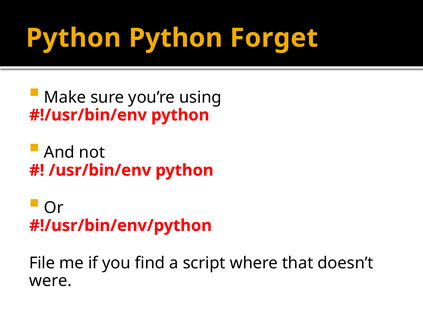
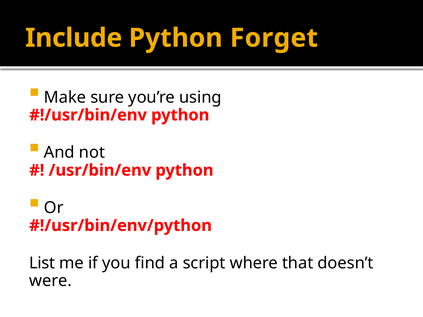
Python: Python -> Include (74, 38)
File: File -> List (42, 263)
